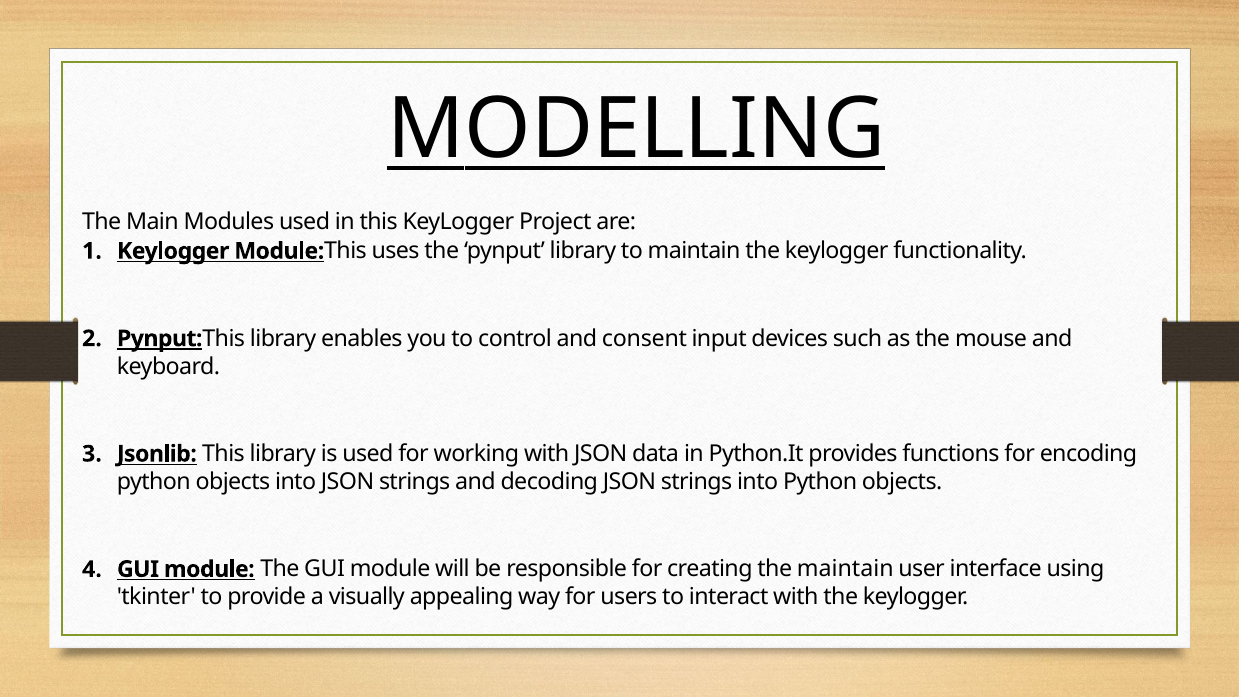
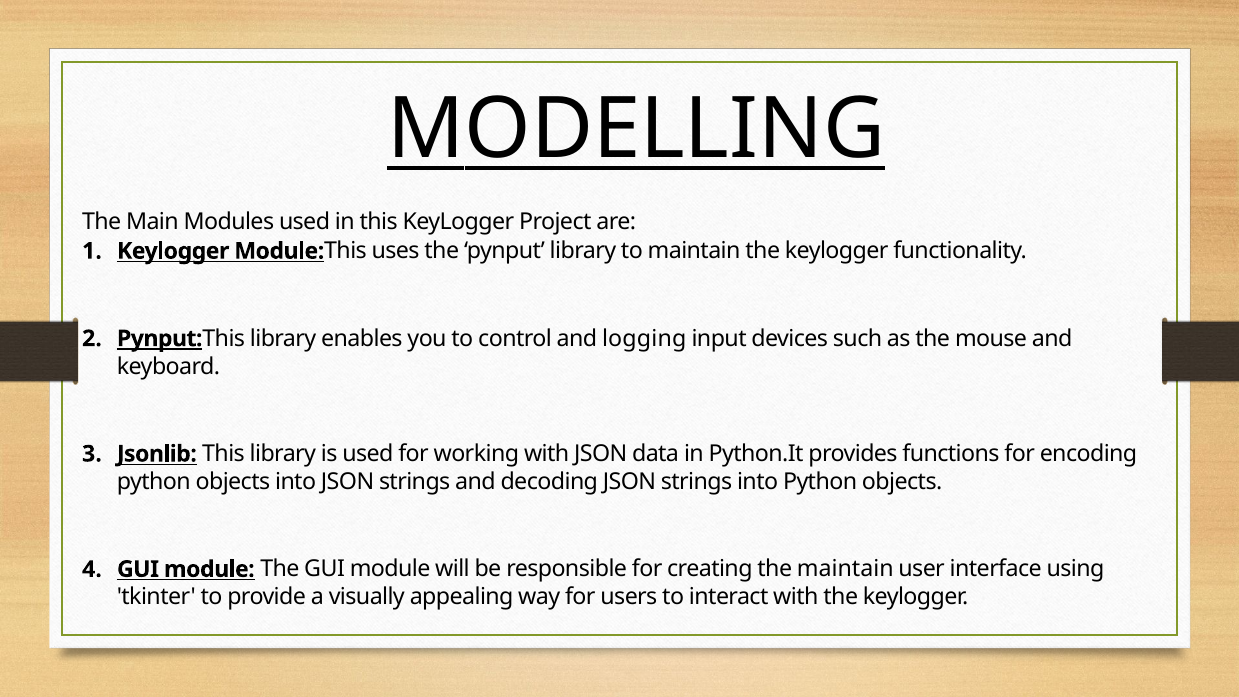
consent: consent -> logging (644, 338)
